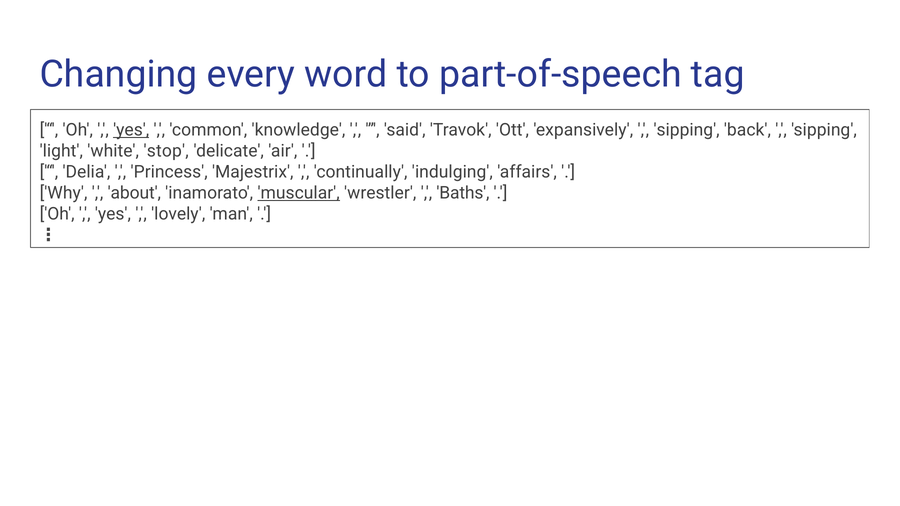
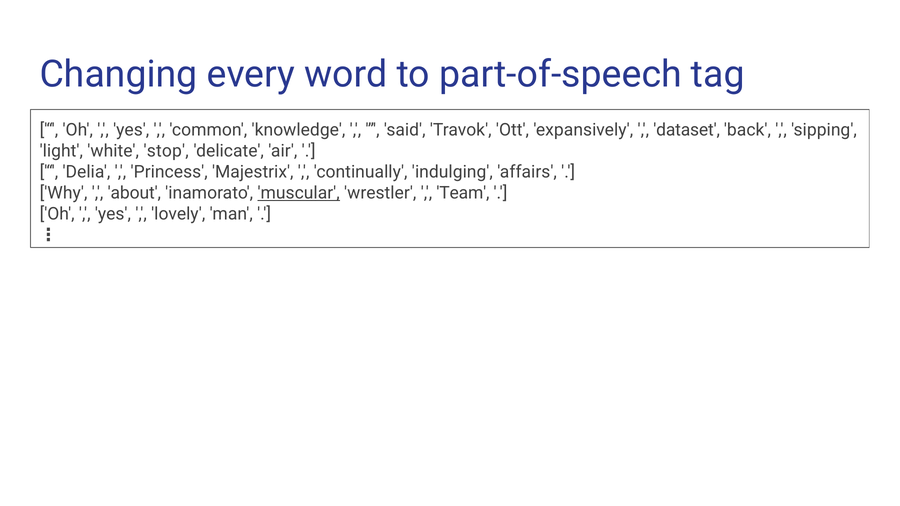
yes underline: present -> none (131, 130)
sipping: sipping -> dataset (687, 130)
Baths: Baths -> Team (463, 193)
